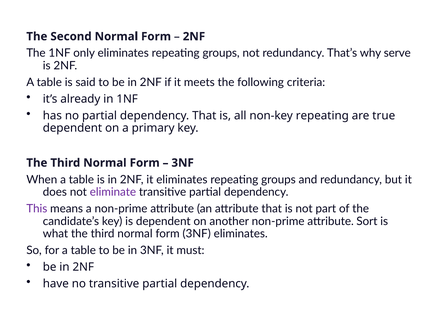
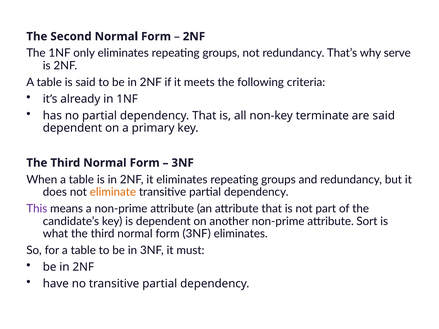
non-key repeating: repeating -> terminate (322, 116)
are true: true -> said (384, 116)
eliminate colour: purple -> orange (113, 192)
